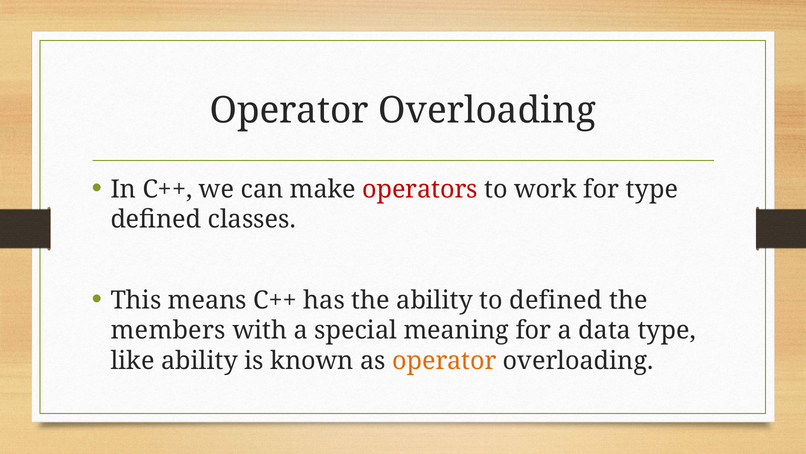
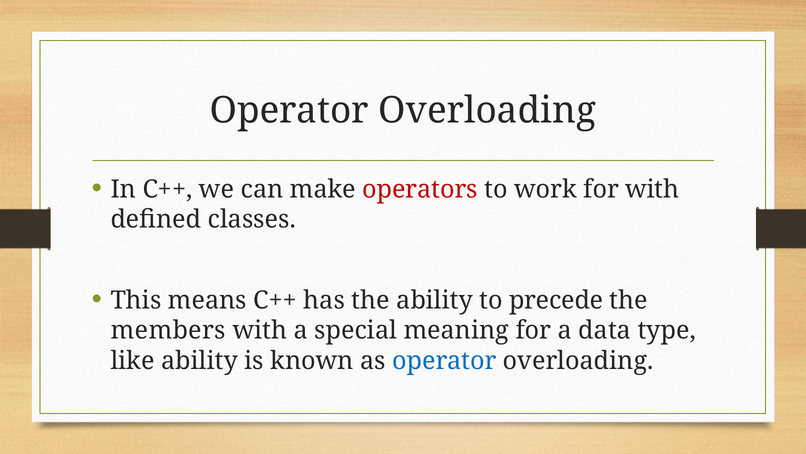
for type: type -> with (652, 189)
to defined: defined -> precede (556, 300)
operator colour: orange -> blue (444, 360)
